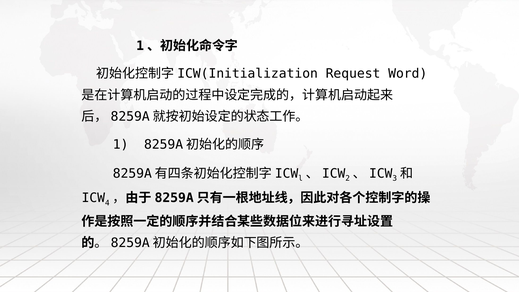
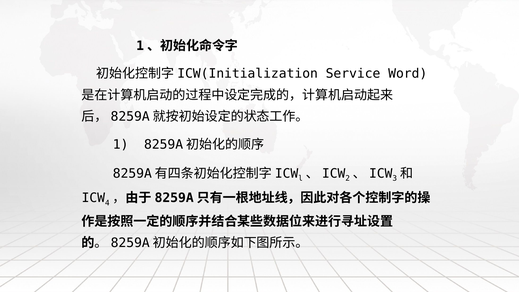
Request: Request -> Service (353, 74)
